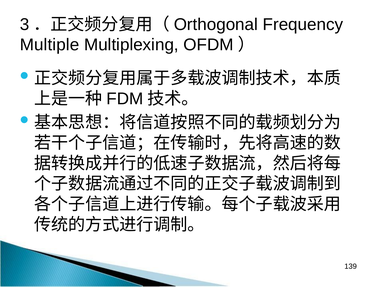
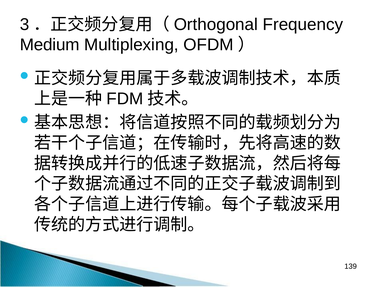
Multiple: Multiple -> Medium (50, 45)
